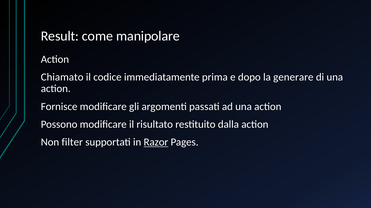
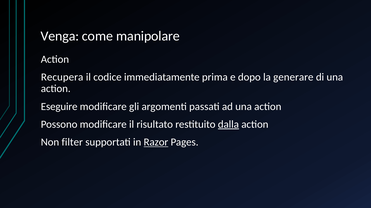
Result: Result -> Venga (60, 36)
Chiamato: Chiamato -> Recupera (62, 77)
Fornisce: Fornisce -> Eseguire (59, 107)
dalla underline: none -> present (228, 125)
